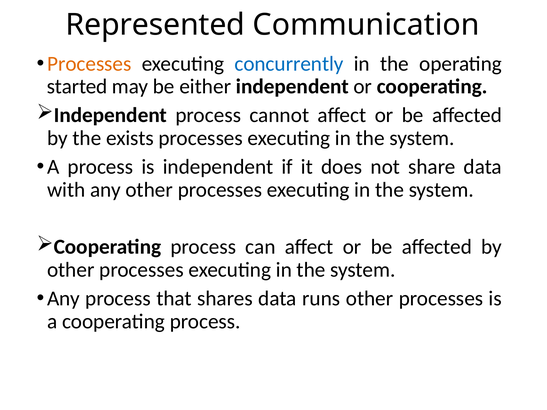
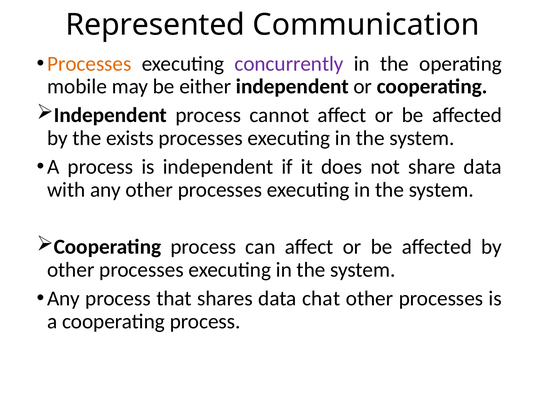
concurrently colour: blue -> purple (289, 64)
started: started -> mobile (77, 87)
runs: runs -> chat (321, 299)
